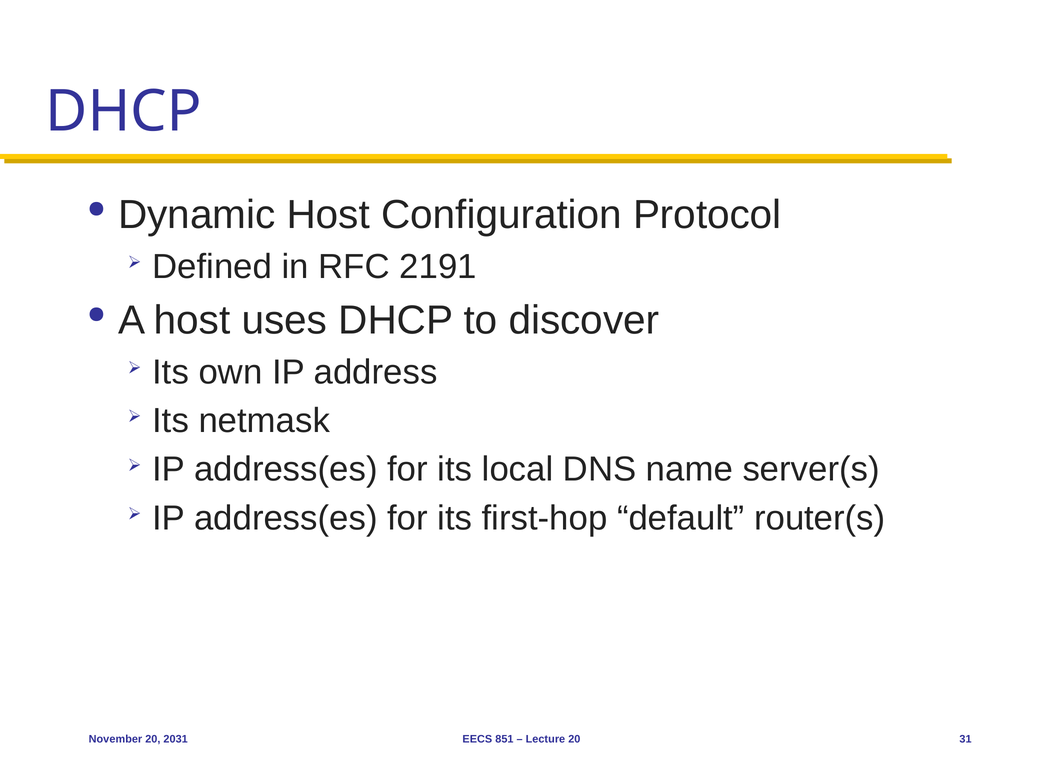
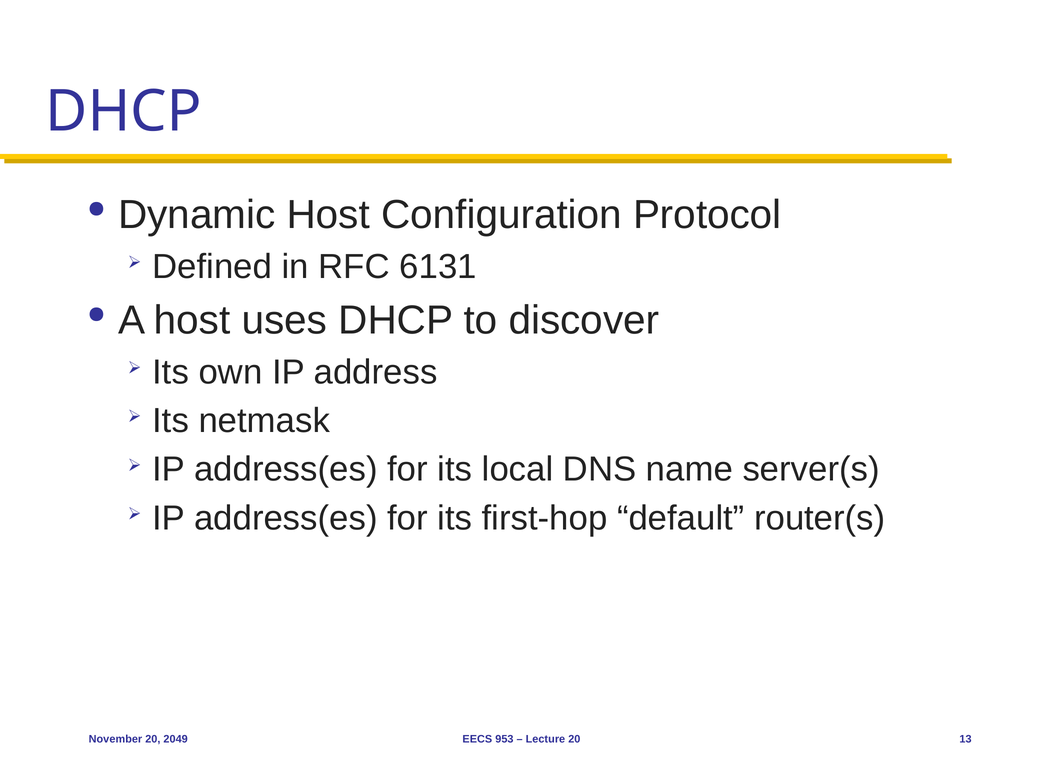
2191: 2191 -> 6131 (438, 267)
2031: 2031 -> 2049 (176, 740)
851: 851 -> 953 (504, 740)
31: 31 -> 13 (966, 740)
